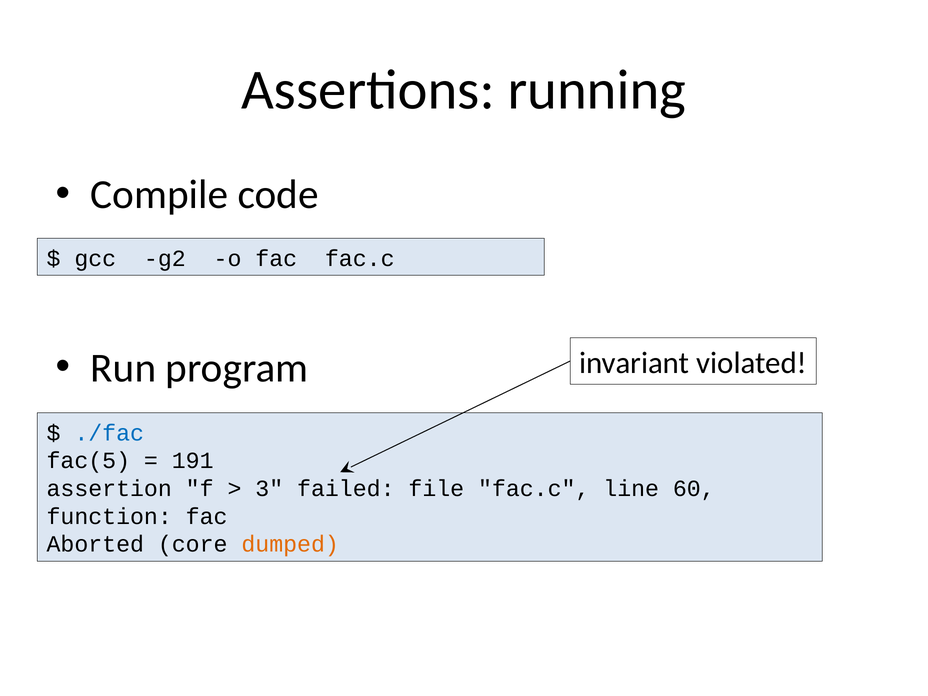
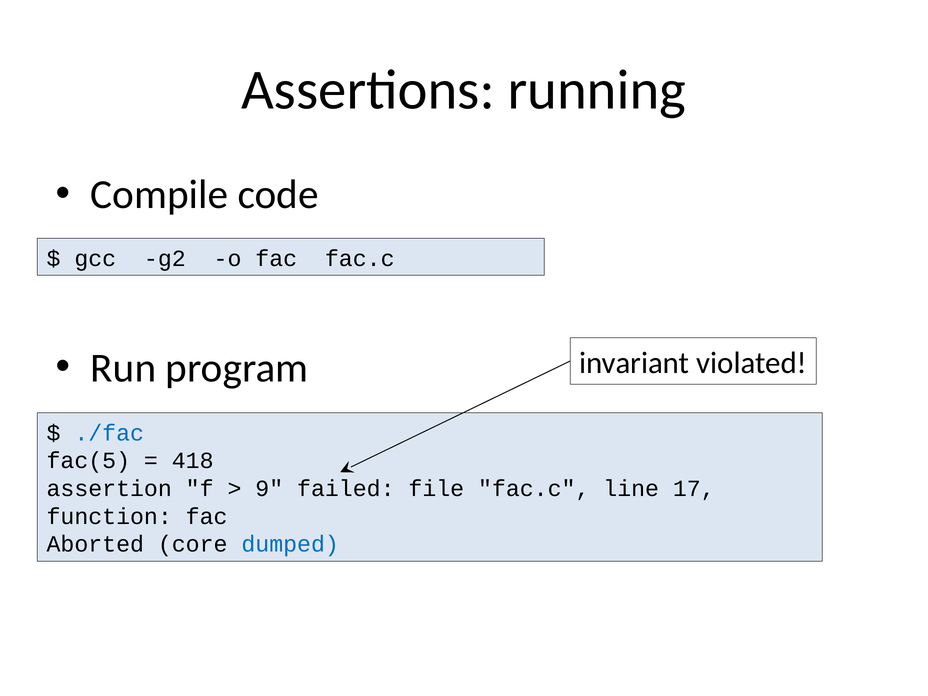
191: 191 -> 418 (193, 461)
3: 3 -> 9 (269, 489)
60: 60 -> 17 (694, 489)
dumped colour: orange -> blue (290, 544)
